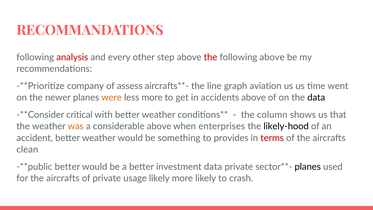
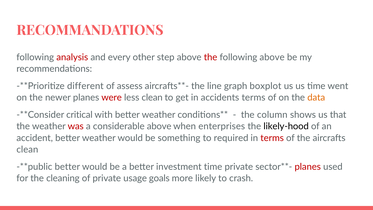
company: company -> different (85, 86)
aviation: aviation -> boxplot (265, 86)
were colour: orange -> red (112, 98)
less more: more -> clean (152, 98)
accidents above: above -> terms (253, 98)
data colour: black -> orange (316, 98)
was colour: orange -> red (76, 126)
provides: provides -> required (231, 138)
investment data: data -> time (213, 167)
planes colour: black -> red (308, 167)
for the aircrafts: aircrafts -> cleaning (63, 178)
usage likely: likely -> goals (159, 178)
